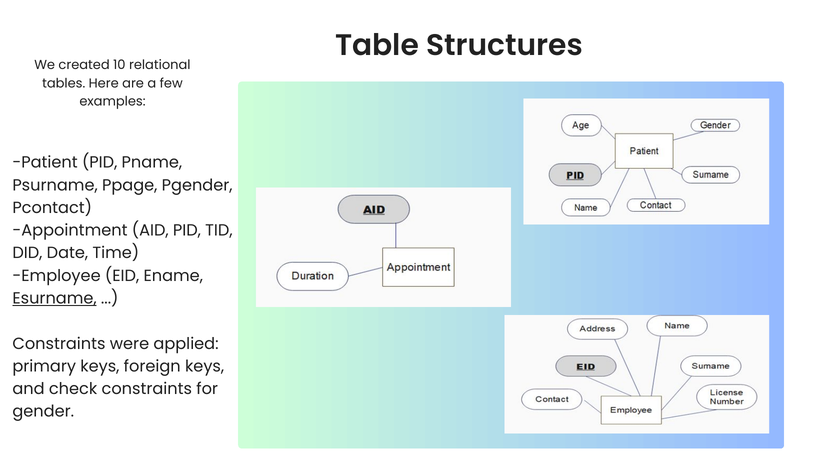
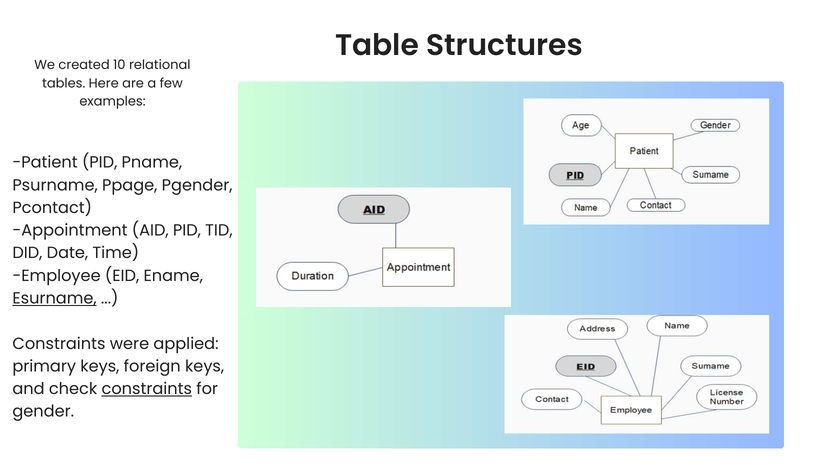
constraints underline: none -> present (147, 389)
